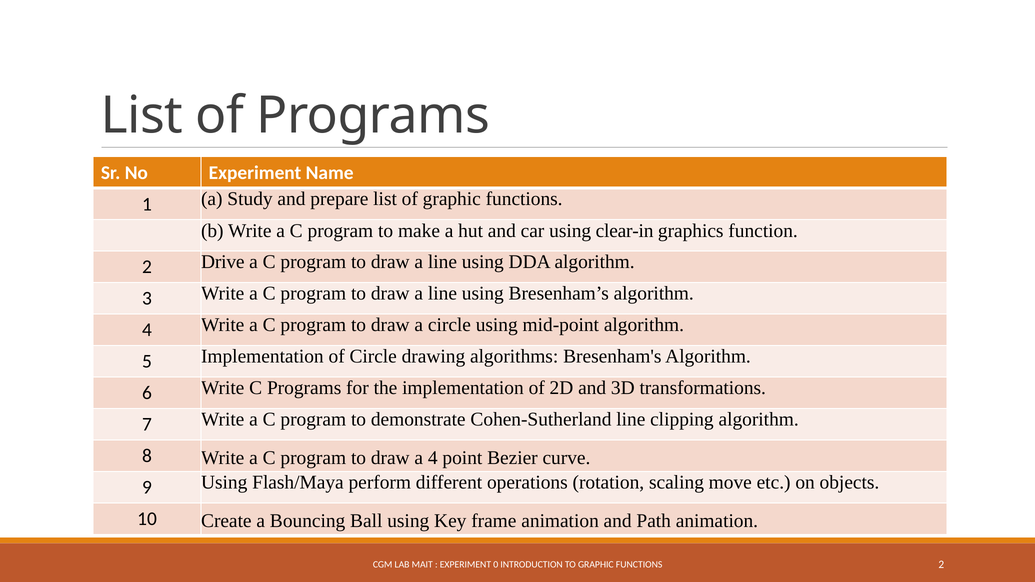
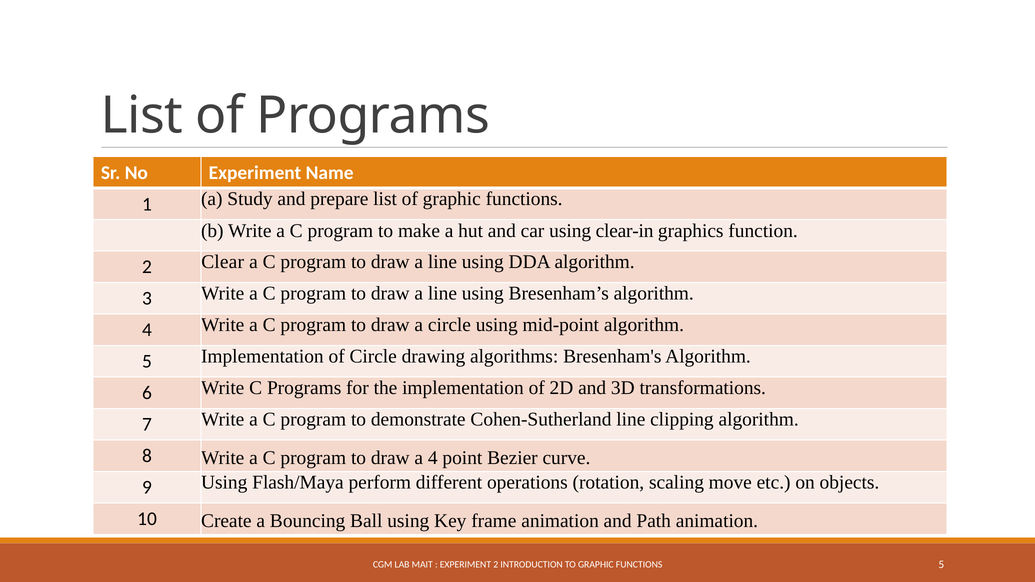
Drive: Drive -> Clear (223, 262)
EXPERIMENT 0: 0 -> 2 (496, 564)
FUNCTIONS 2: 2 -> 5 (941, 565)
